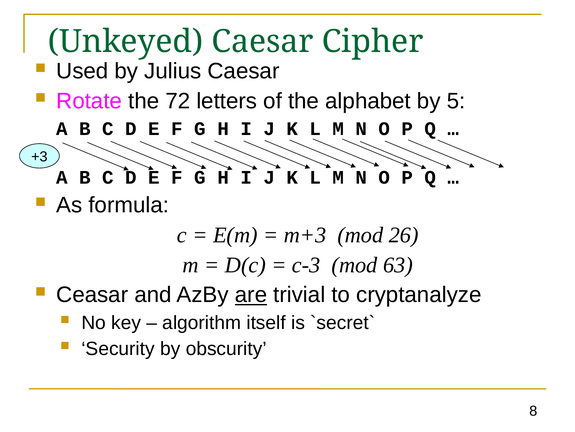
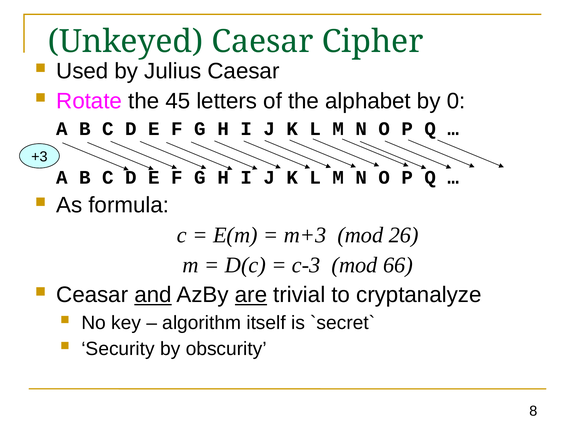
72: 72 -> 45 (178, 101)
5: 5 -> 0 (456, 101)
63: 63 -> 66 (398, 265)
and underline: none -> present (153, 294)
